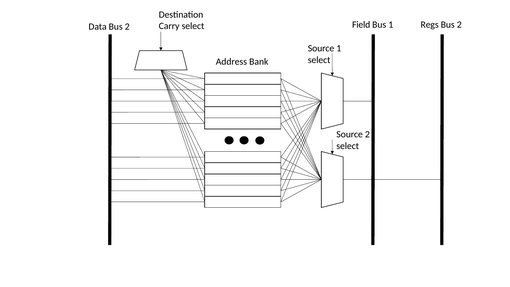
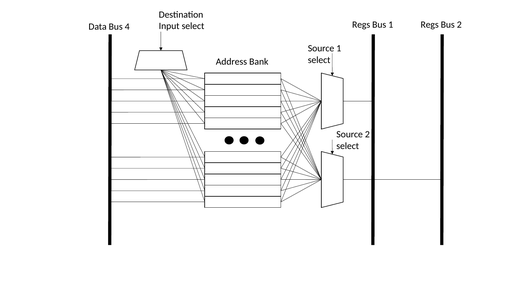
Field: Field -> Regs (361, 25)
Carry: Carry -> Input (169, 26)
Data Bus 2: 2 -> 4 (127, 27)
